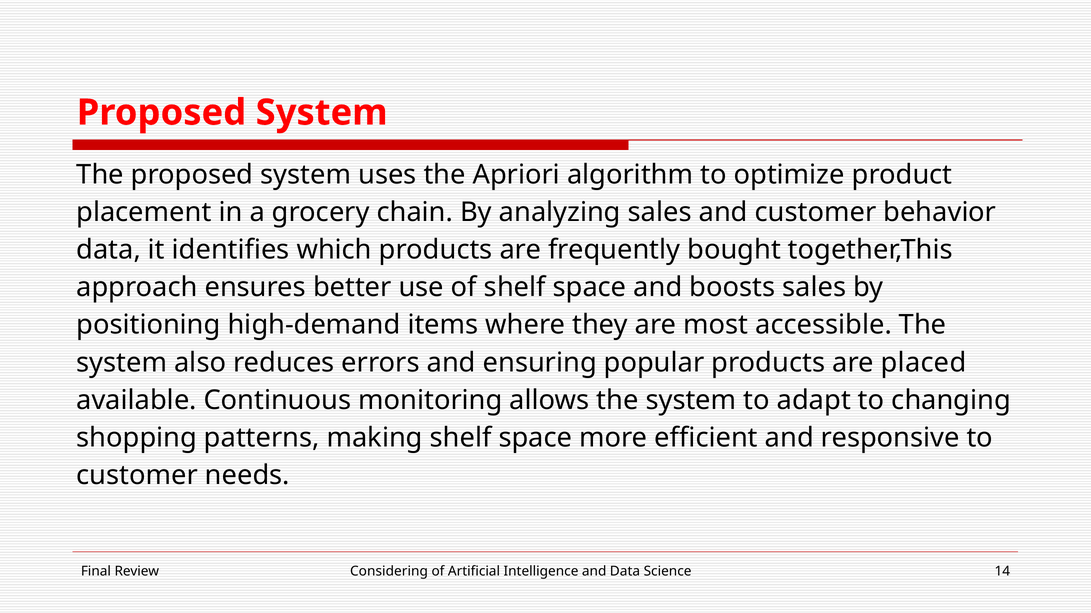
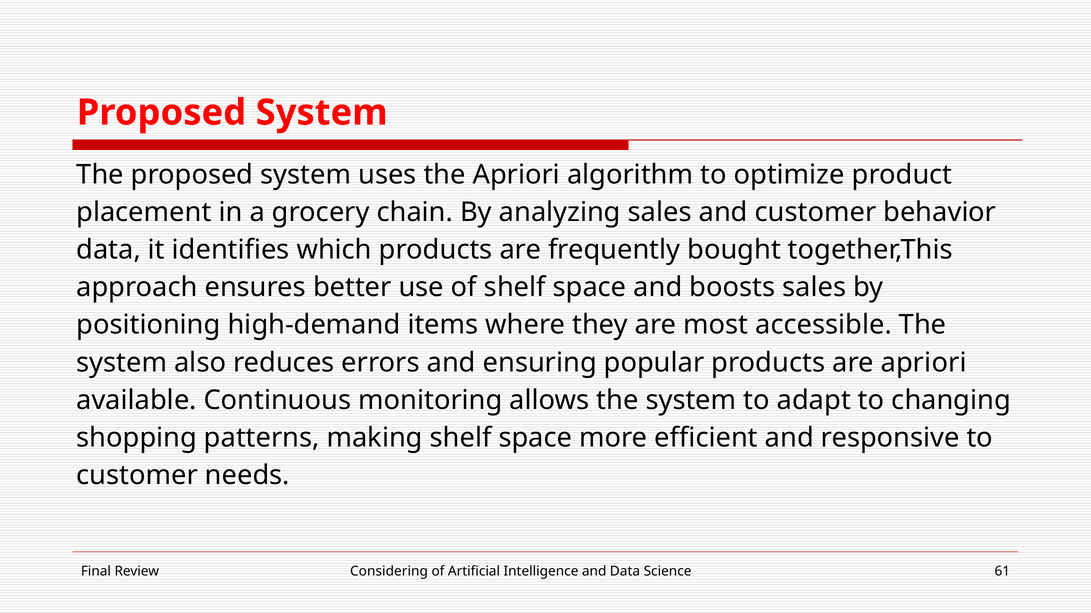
are placed: placed -> apriori (924, 363)
14: 14 -> 61 (1002, 572)
